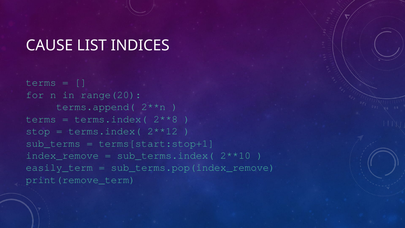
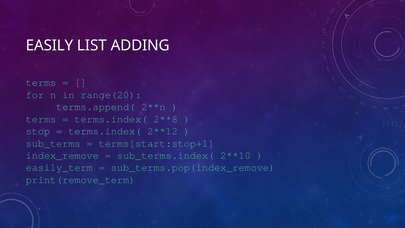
CAUSE: CAUSE -> EASILY (49, 45)
INDICES: INDICES -> ADDING (140, 45)
